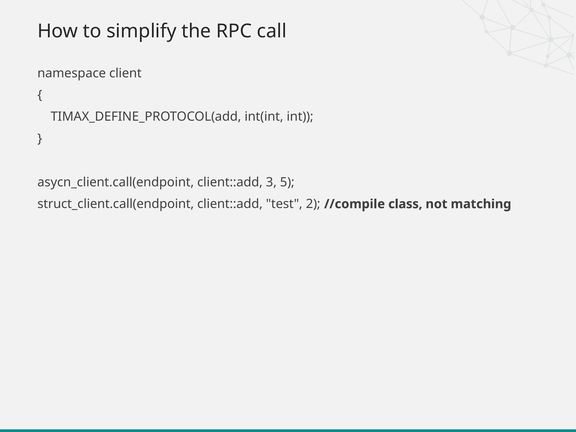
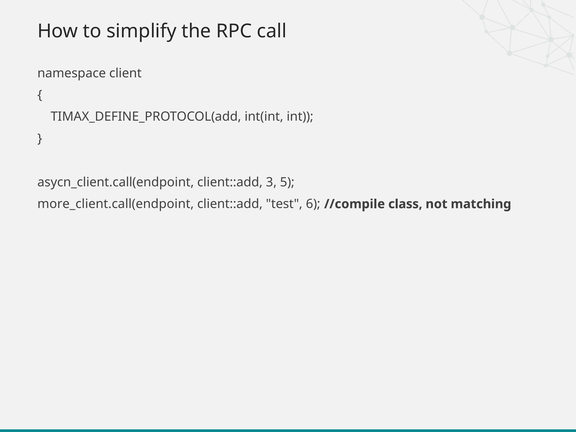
struct_client.call(endpoint: struct_client.call(endpoint -> more_client.call(endpoint (116, 204)
2: 2 -> 6 (313, 204)
